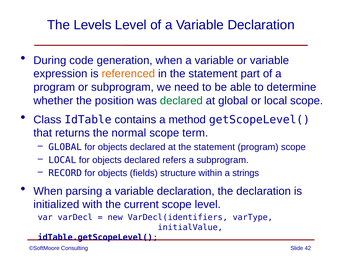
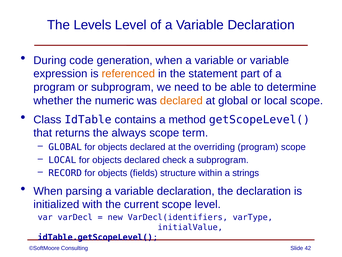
position: position -> numeric (114, 100)
declared colour: green -> orange (181, 100)
normal: normal -> always (129, 133)
at the statement: statement -> overriding (214, 147)
refers: refers -> check (174, 160)
